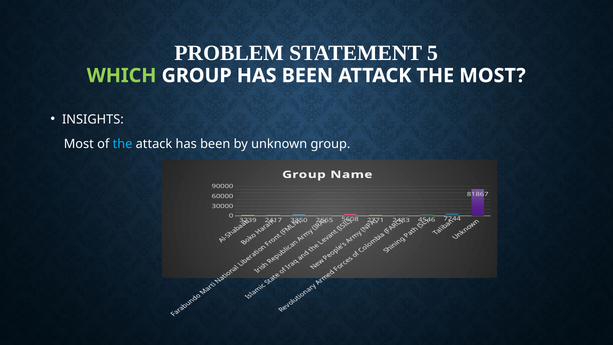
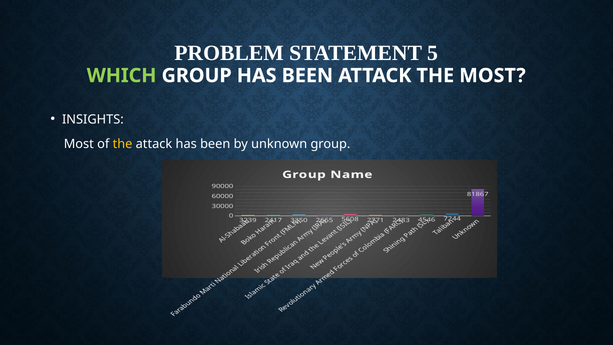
the colour: light blue -> yellow (123, 144)
